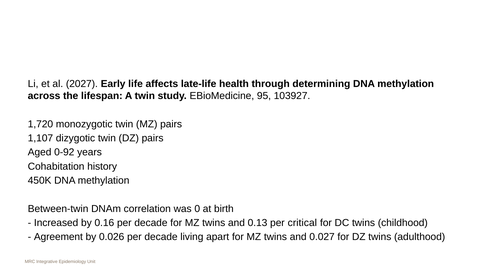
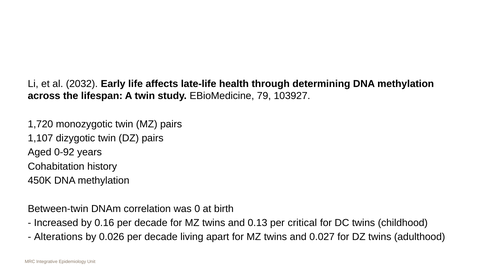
2027: 2027 -> 2032 (82, 84)
95: 95 -> 79 (264, 96)
Agreement: Agreement -> Alterations (58, 237)
